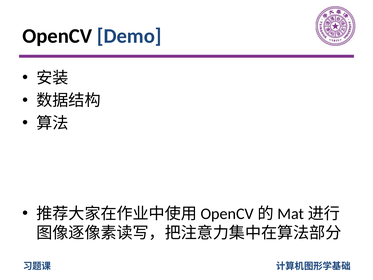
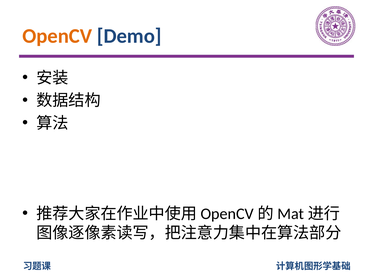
OpenCV colour: black -> orange (57, 36)
